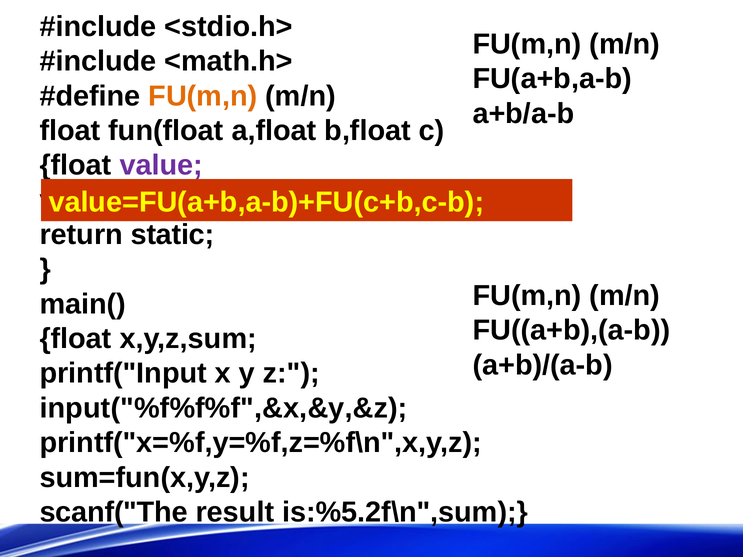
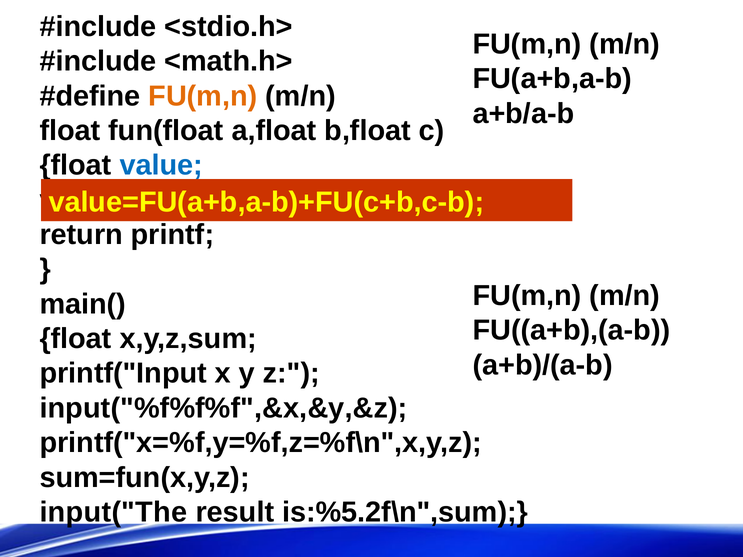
value colour: purple -> blue (161, 165)
static: static -> printf (172, 235)
scanf("The: scanf("The -> input("The (113, 512)
